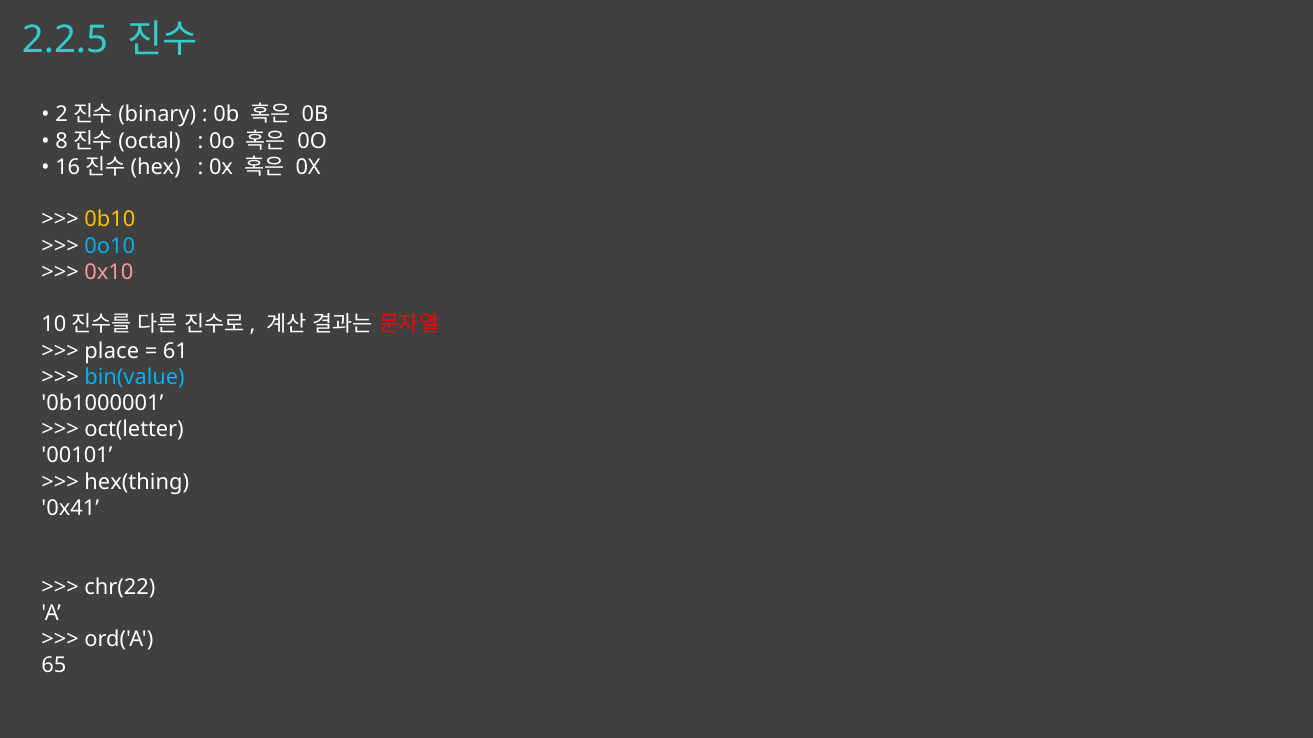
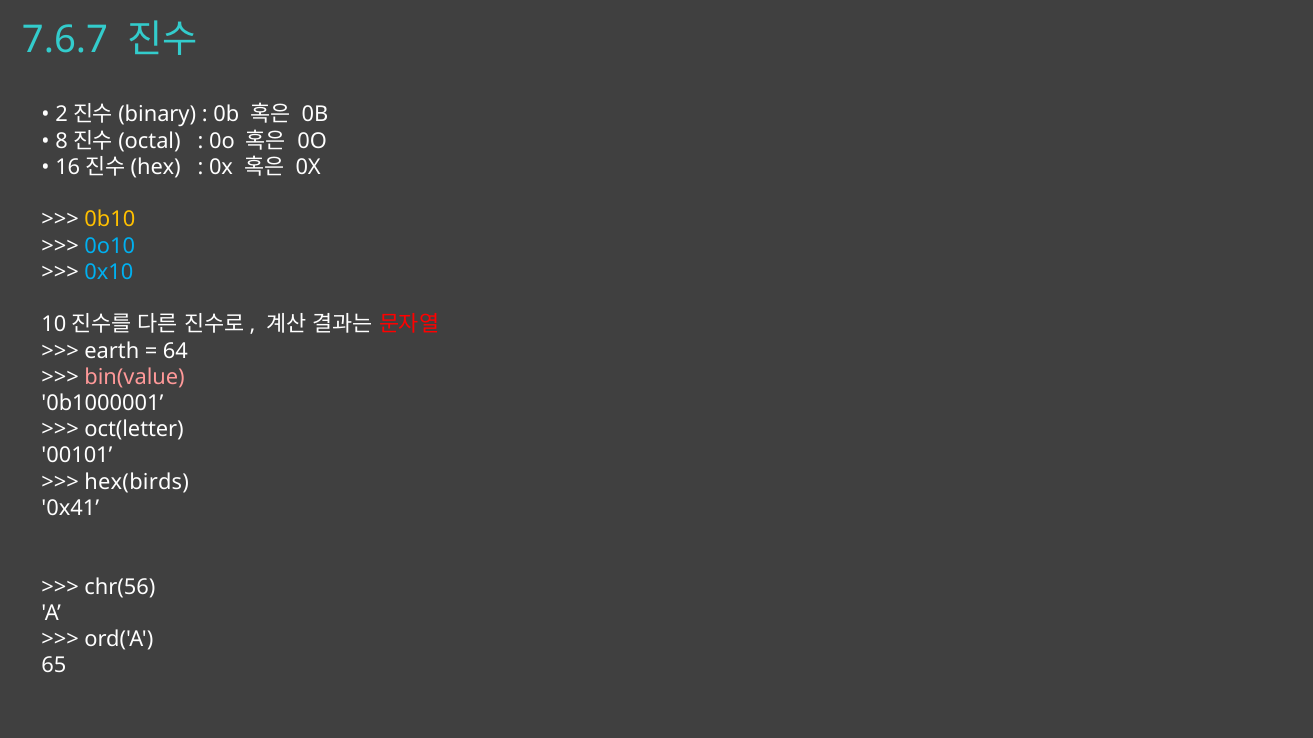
2.2.5: 2.2.5 -> 7.6.7 (65, 40)
0x10 colour: pink -> light blue (109, 272)
place: place -> earth (112, 351)
61: 61 -> 64 (175, 351)
bin(value colour: light blue -> pink (135, 377)
hex(thing: hex(thing -> hex(birds (137, 482)
chr(22: chr(22 -> chr(56 (120, 587)
